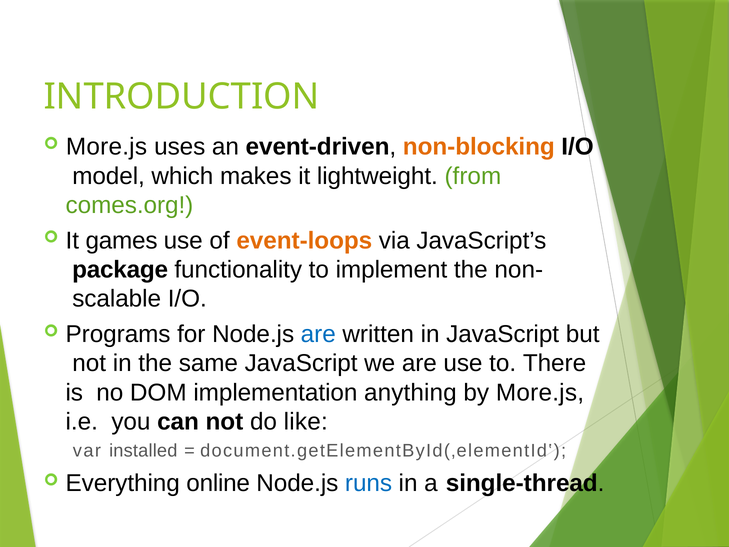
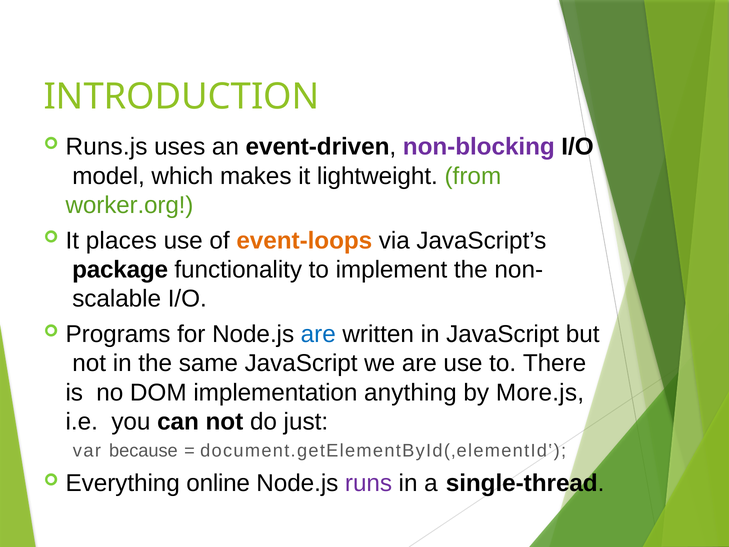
More.js: More.js -> Runs.js (107, 147)
non-blocking colour: orange -> purple (479, 147)
comes.org: comes.org -> worker.org (129, 205)
games: games -> places (121, 240)
like: like -> just (306, 422)
installed: installed -> because (143, 451)
runs colour: blue -> purple (369, 483)
